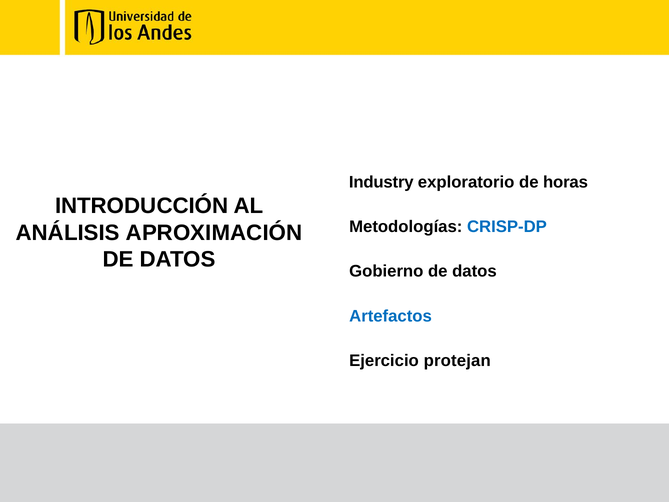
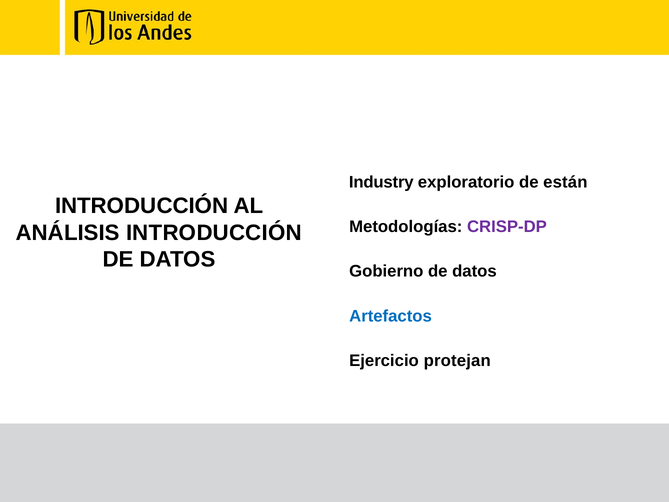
horas: horas -> están (565, 182)
CRISP-DP colour: blue -> purple (507, 227)
ANÁLISIS APROXIMACIÓN: APROXIMACIÓN -> INTRODUCCIÓN (214, 233)
